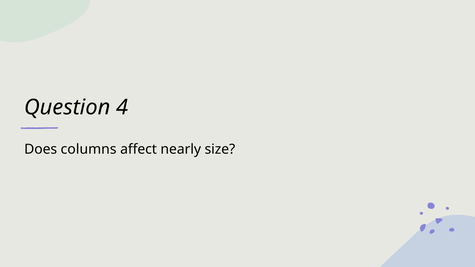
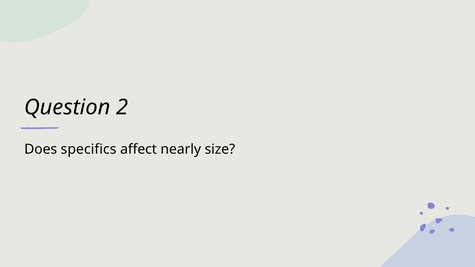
4: 4 -> 2 (122, 107)
columns: columns -> specifics (89, 149)
